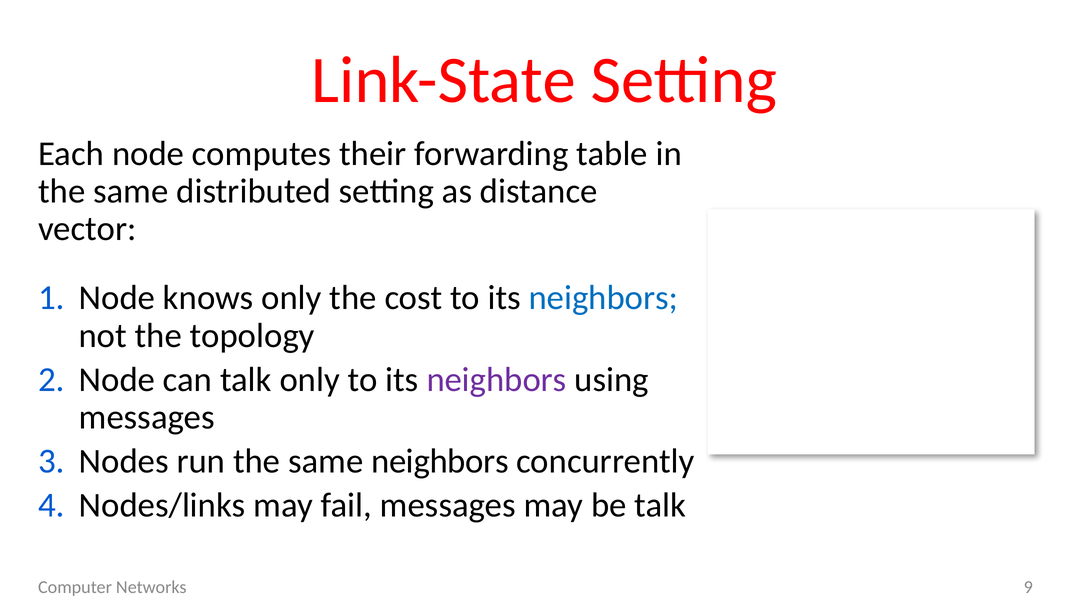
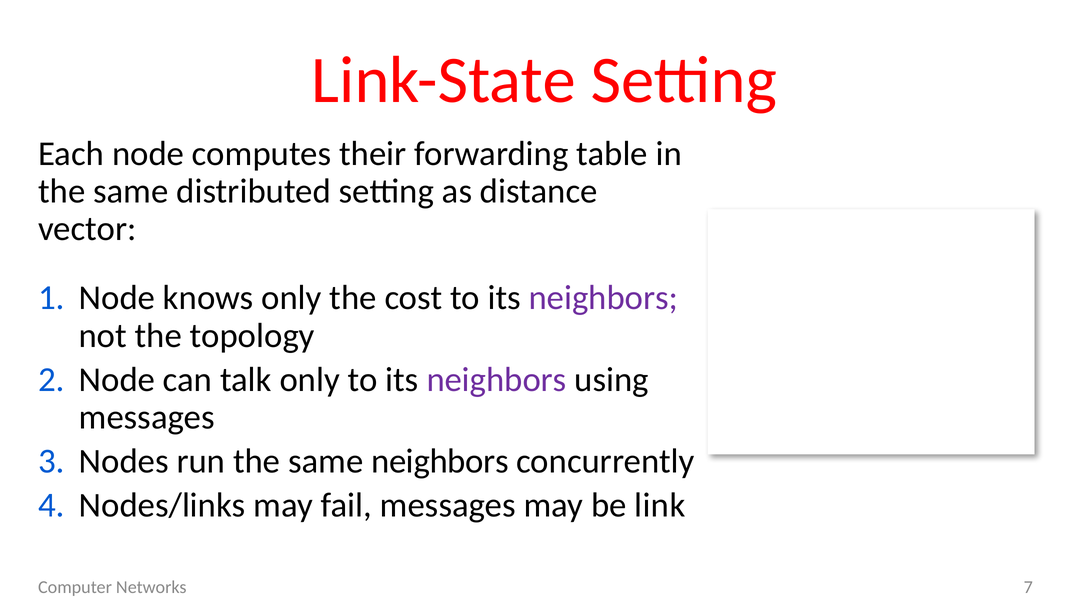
neighbors colour: blue -> purple (603, 298)
be talk: talk -> link (660, 505)
9: 9 -> 7 (1028, 587)
